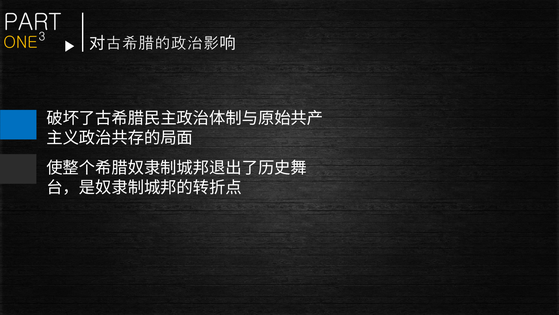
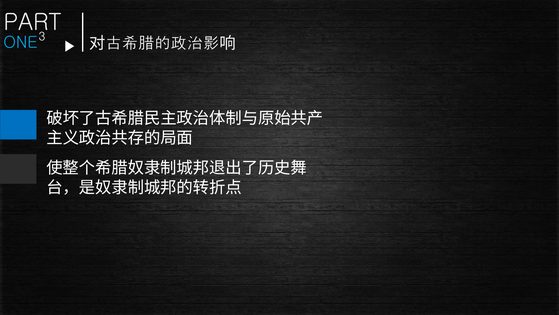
ONE colour: yellow -> light blue (20, 42)
